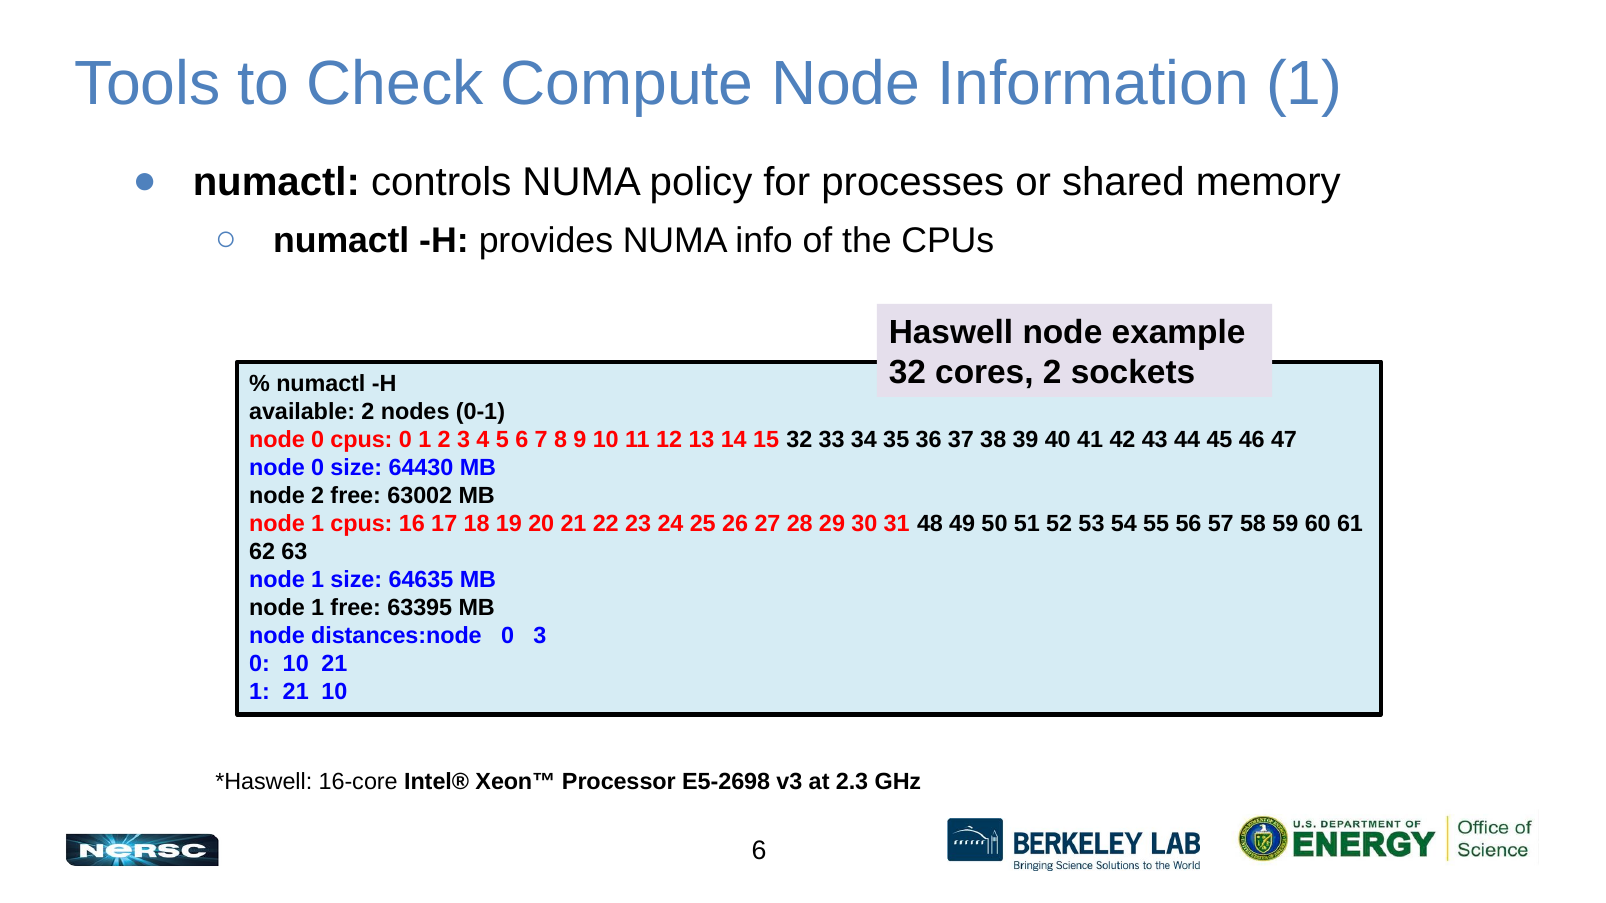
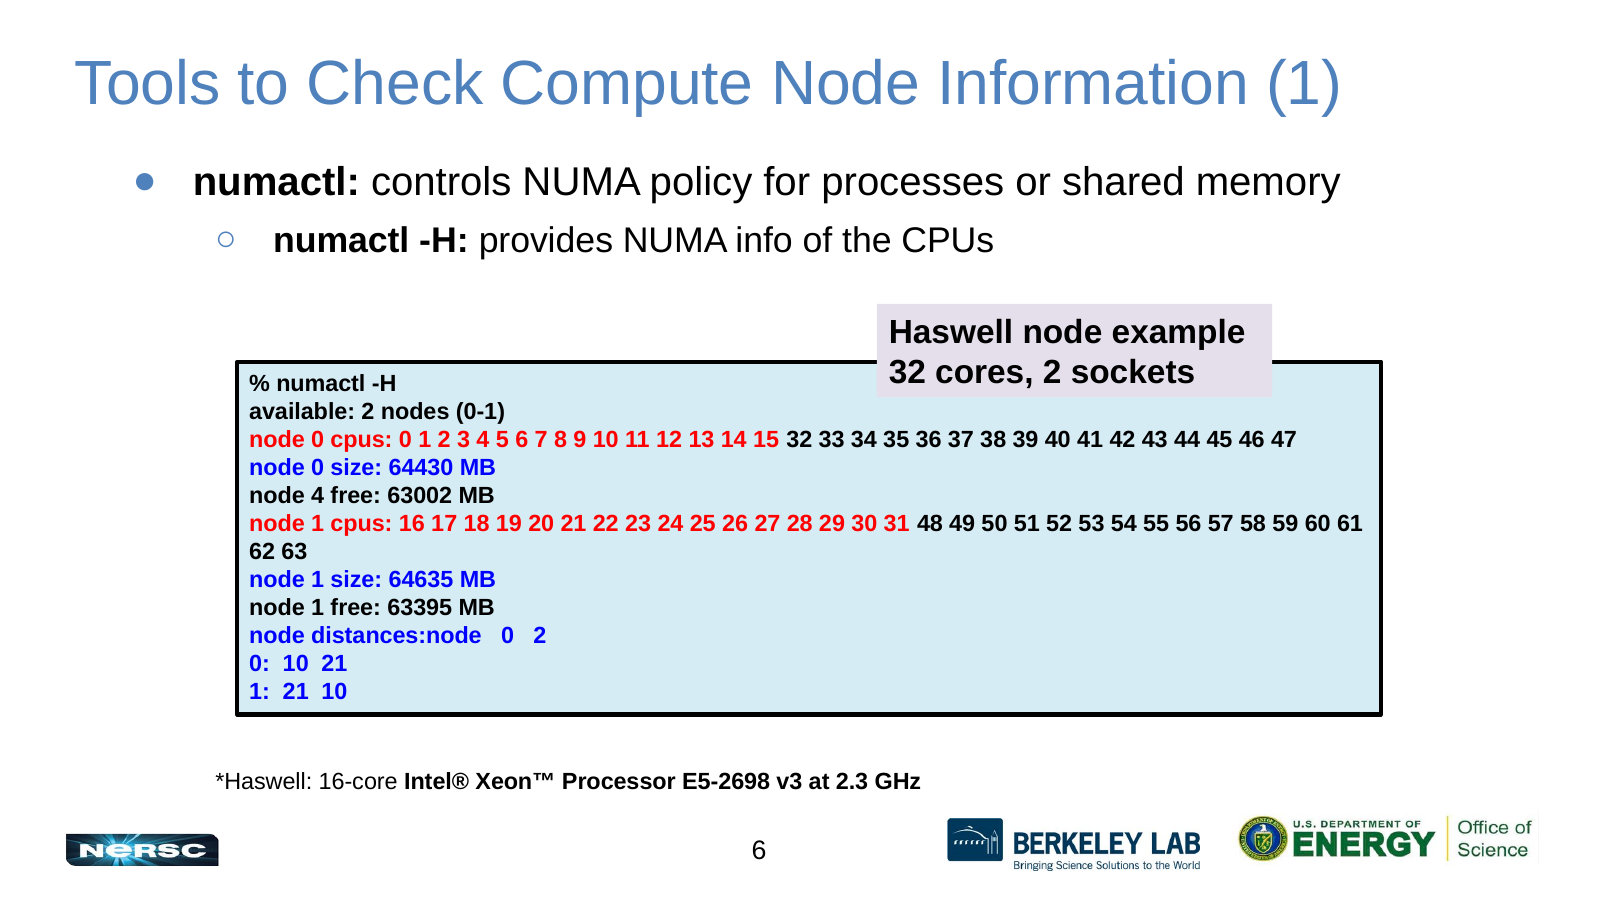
node 2: 2 -> 4 (318, 496)
0 3: 3 -> 2 (540, 636)
